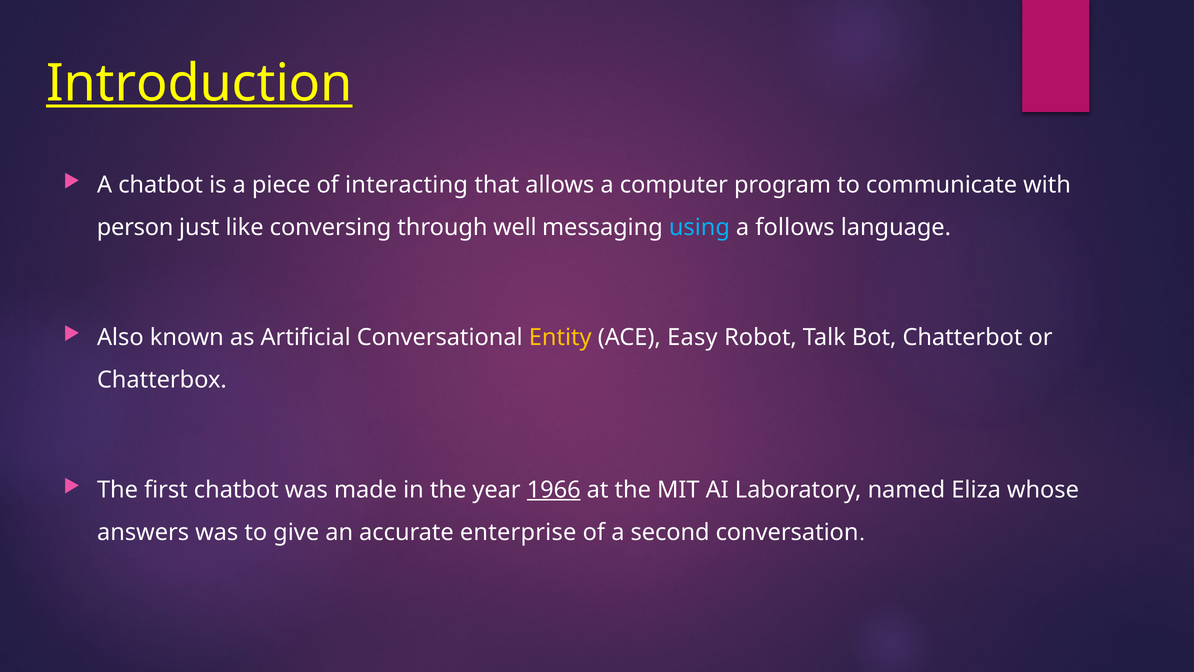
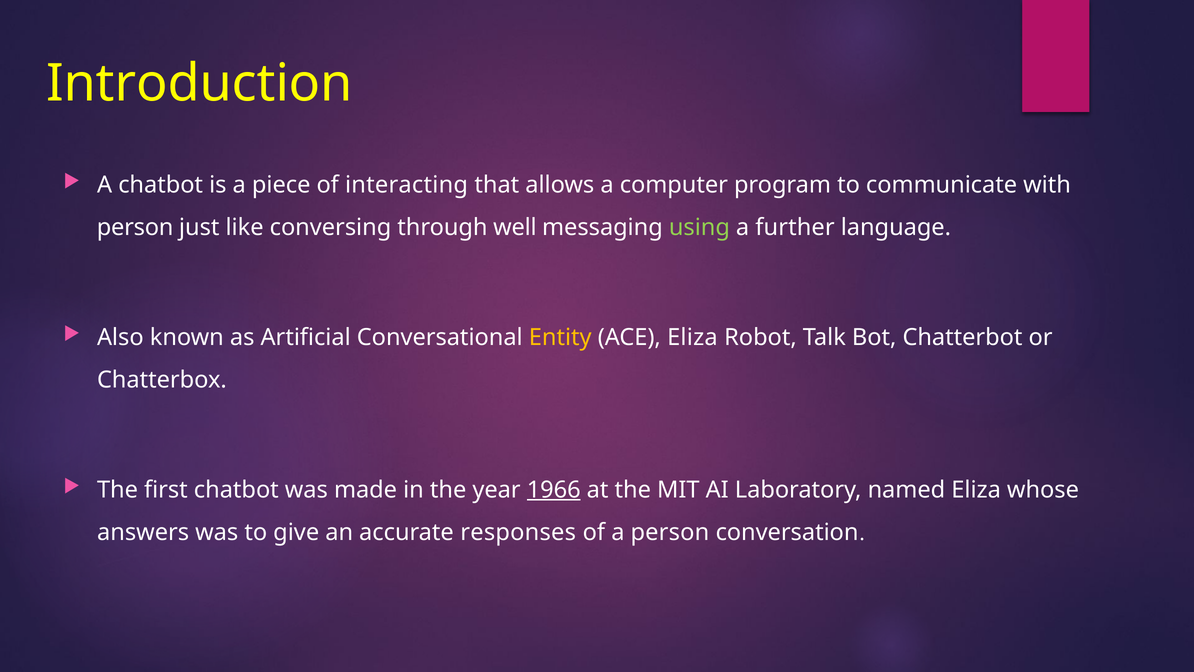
Introduction underline: present -> none (199, 83)
using colour: light blue -> light green (699, 227)
follows: follows -> further (795, 227)
ACE Easy: Easy -> Eliza (692, 337)
enterprise: enterprise -> responses (518, 532)
a second: second -> person (670, 532)
